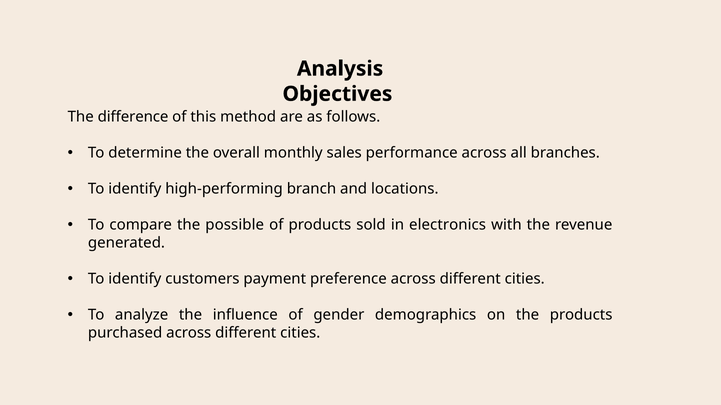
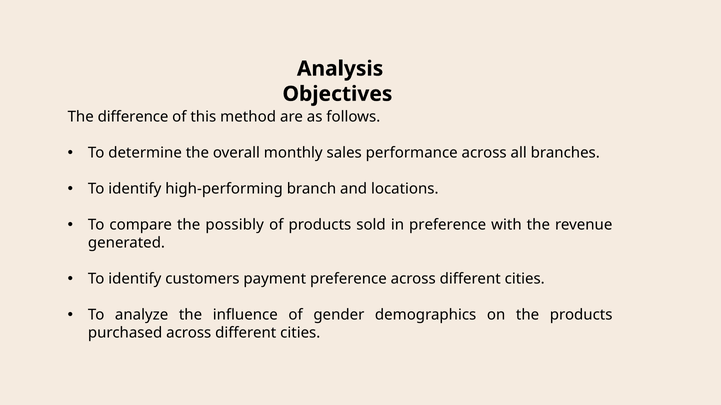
possible: possible -> possibly (235, 225)
in electronics: electronics -> preference (448, 225)
